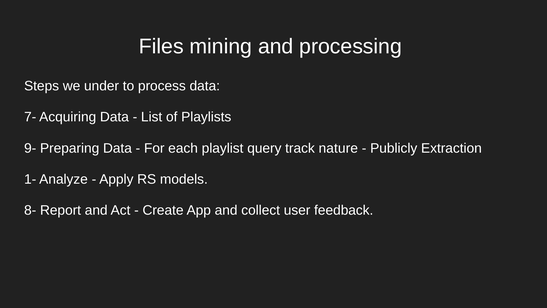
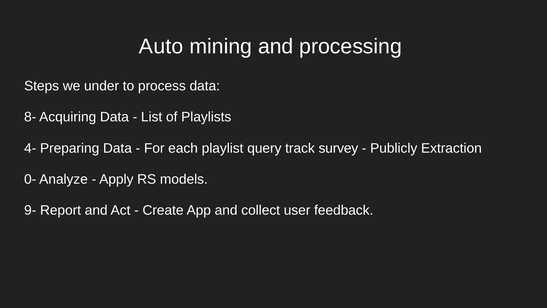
Files: Files -> Auto (161, 46)
7-: 7- -> 8- (30, 117)
9-: 9- -> 4- (30, 148)
nature: nature -> survey (338, 148)
1-: 1- -> 0- (30, 179)
8-: 8- -> 9- (30, 210)
